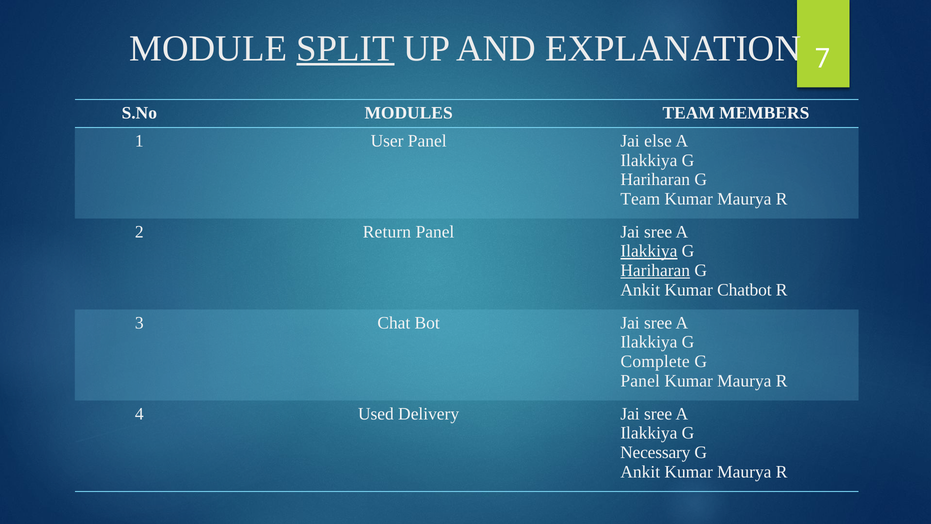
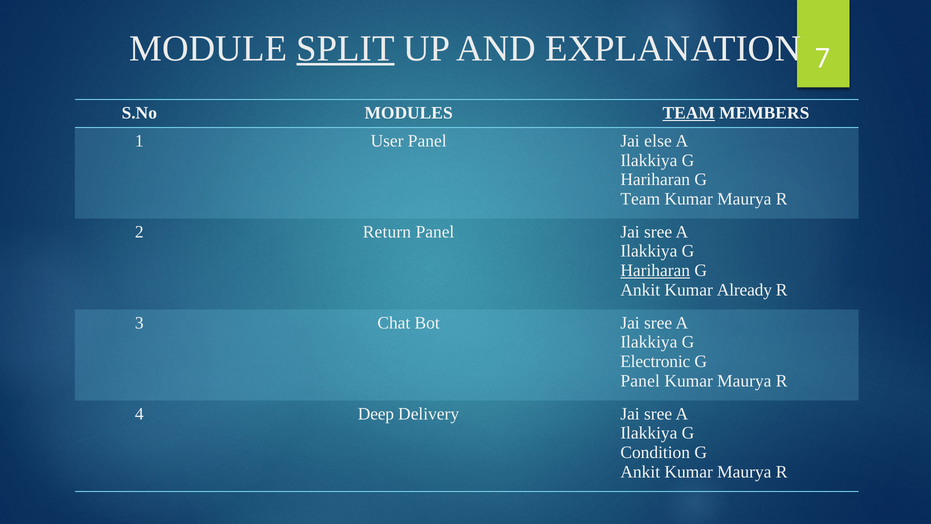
TEAM underline: none -> present (689, 113)
Ilakkiya underline: present -> none (649, 251)
Chatbot: Chatbot -> Already (744, 290)
Complete: Complete -> Electronic (655, 361)
Used: Used -> Deep (376, 414)
Necessary: Necessary -> Condition (655, 452)
